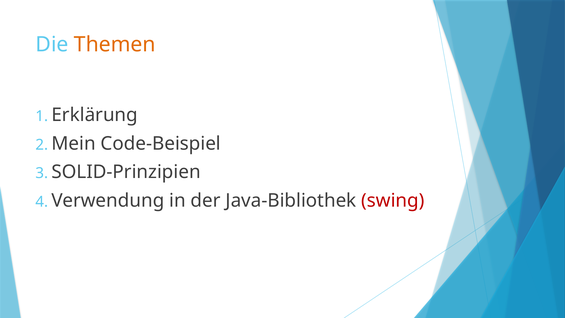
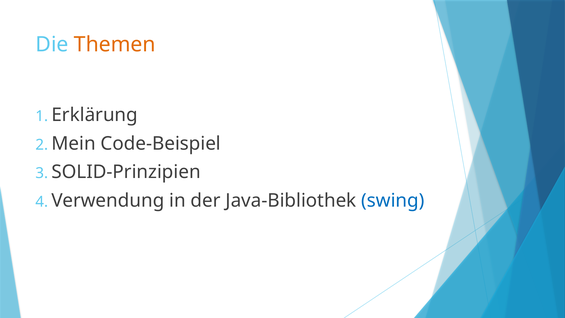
swing colour: red -> blue (393, 200)
